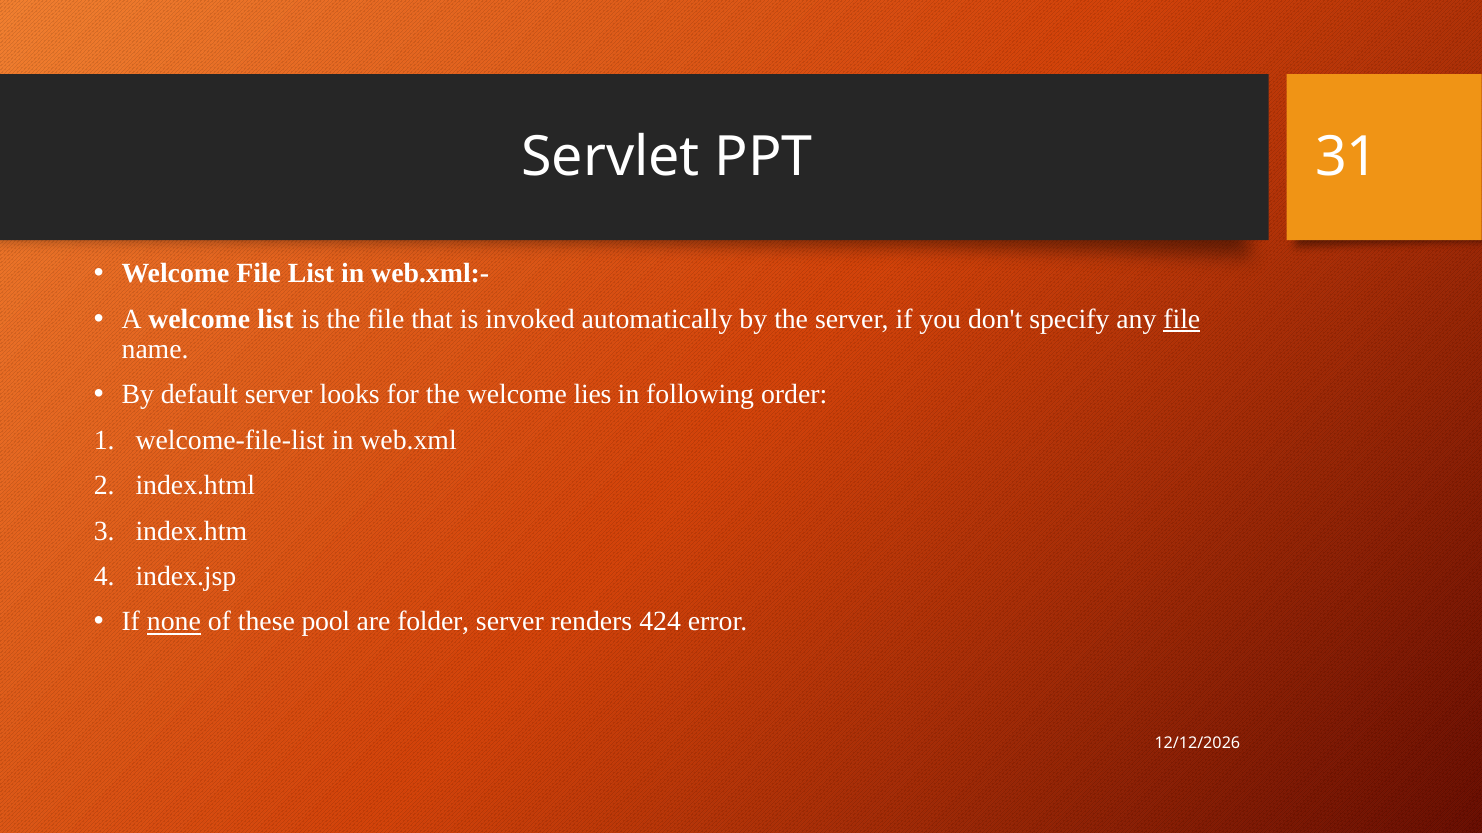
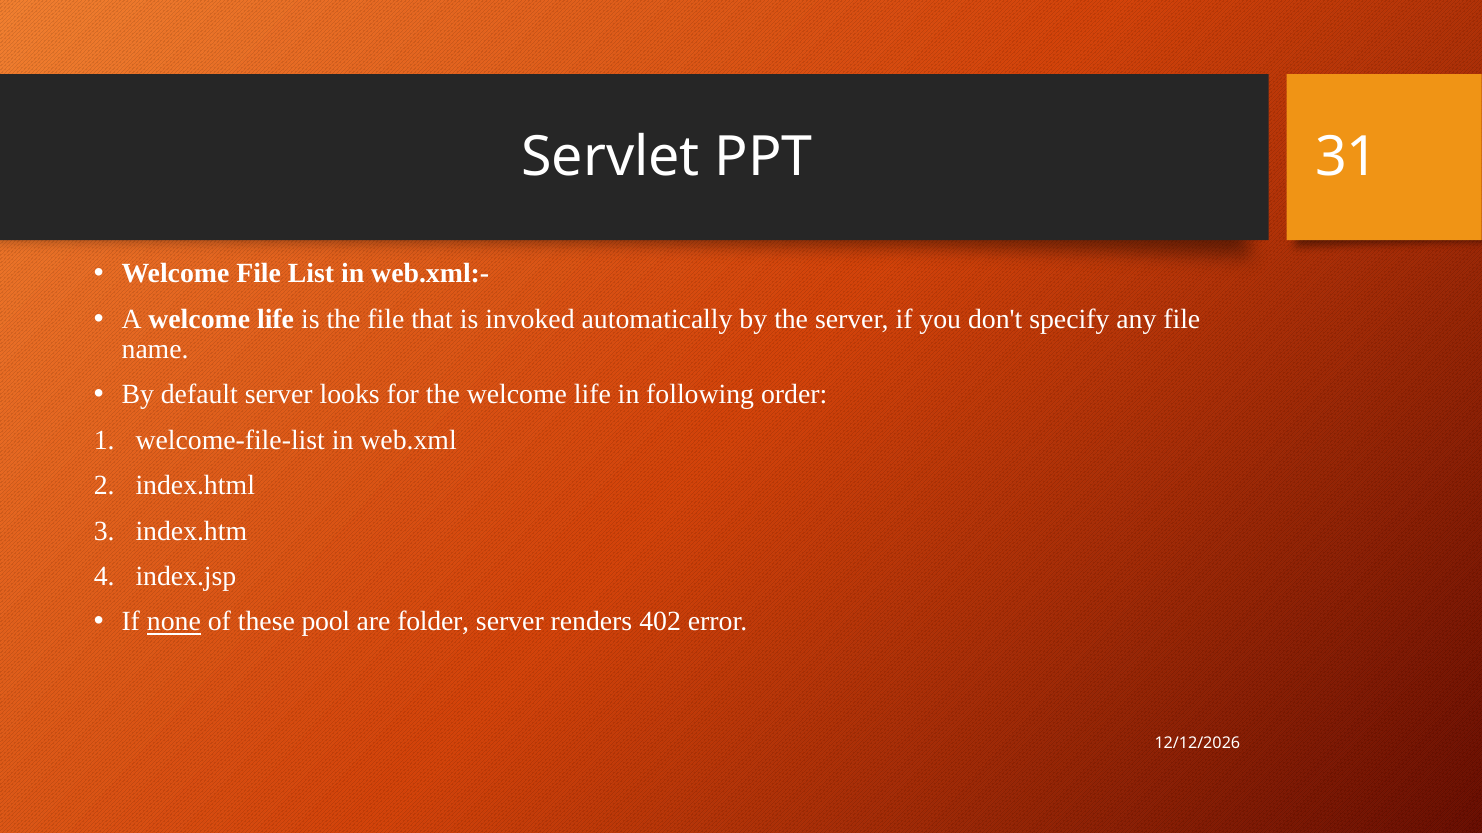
A welcome list: list -> life (276, 319)
file underline: present -> none (1182, 319)
the welcome lies: lies -> life (592, 395)
424: 424 -> 402 (660, 622)
